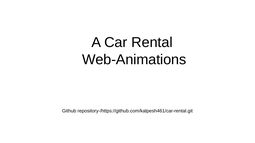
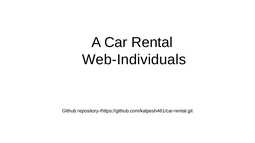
Web-Animations: Web-Animations -> Web-Individuals (134, 60)
